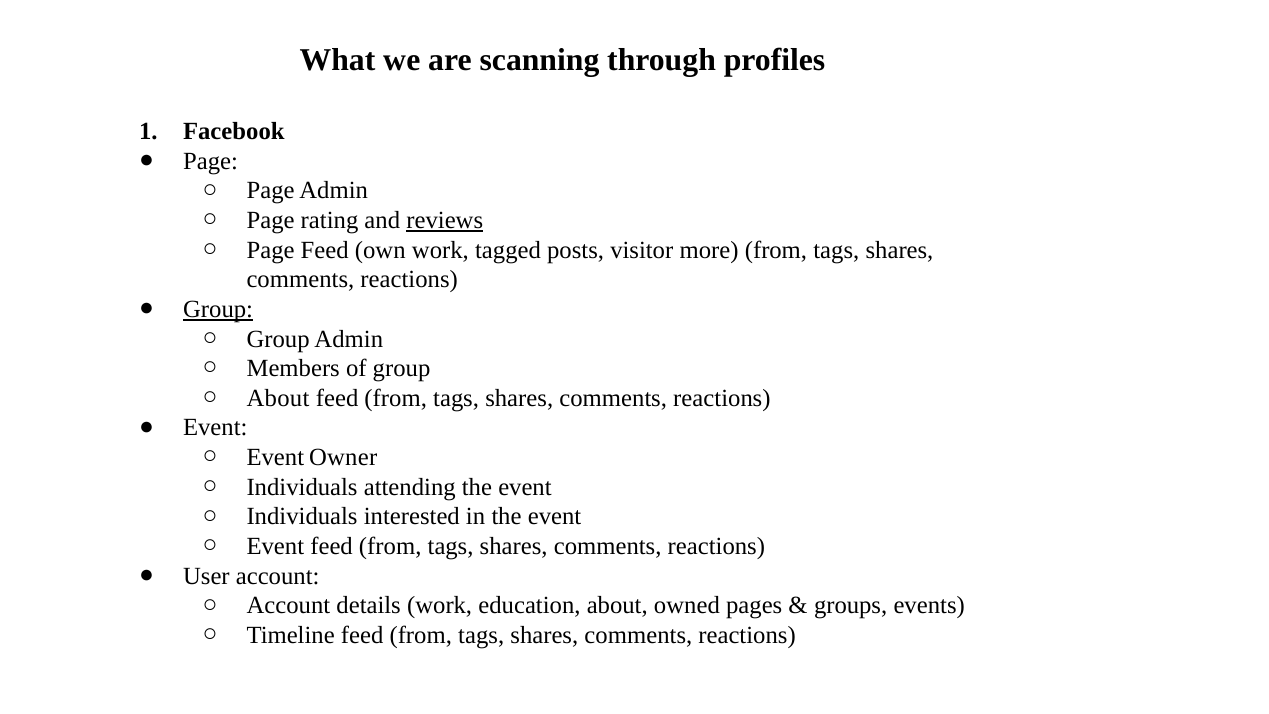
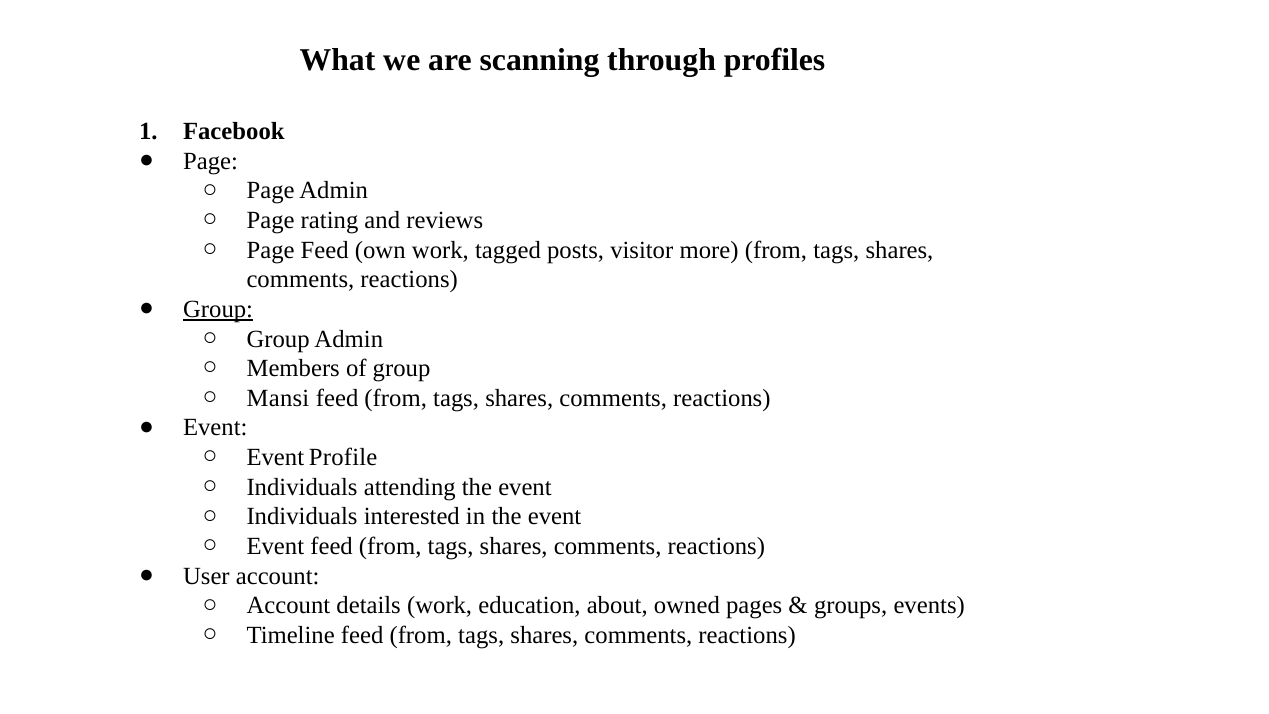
reviews underline: present -> none (445, 220)
About: About -> Mansi (278, 398)
Owner: Owner -> Profile (343, 457)
